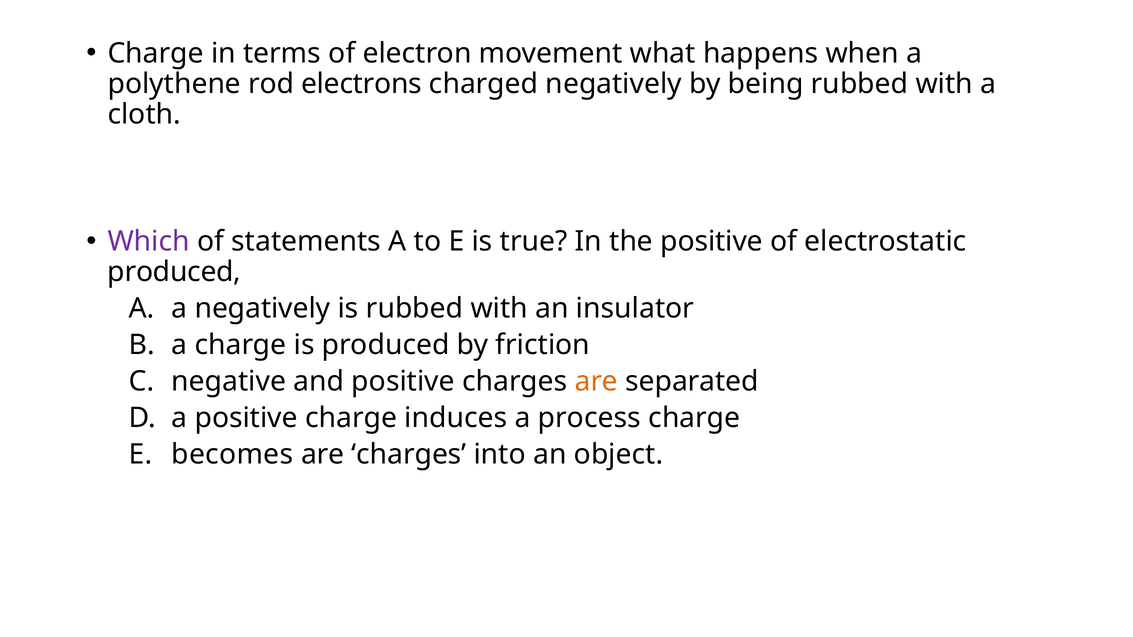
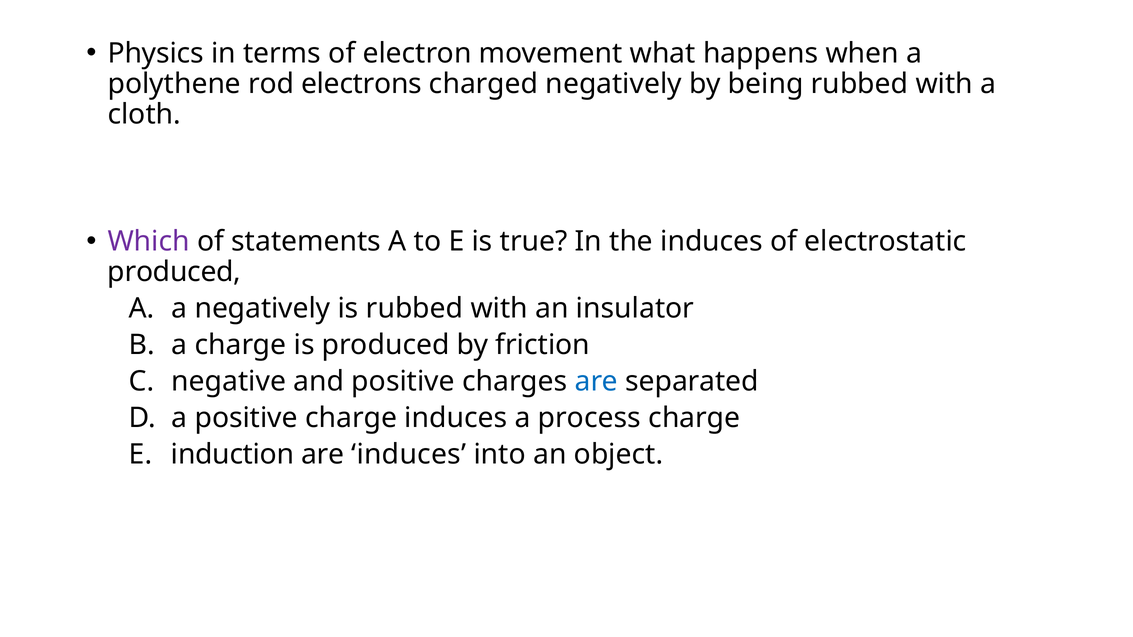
Charge: Charge -> Physics (156, 53)
the positive: positive -> induces (712, 242)
are colour: orange -> blue (596, 382)
becomes: becomes -> induction (233, 455)
are charges: charges -> induces (409, 455)
